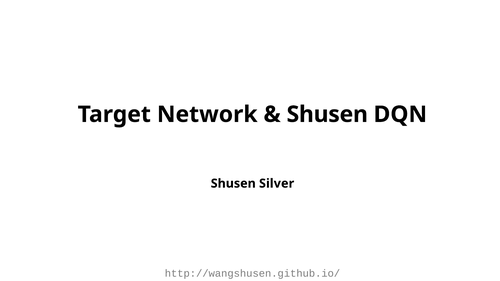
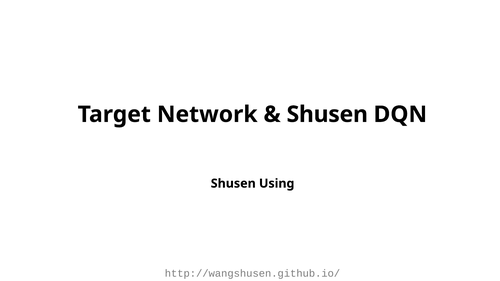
Silver: Silver -> Using (277, 184)
